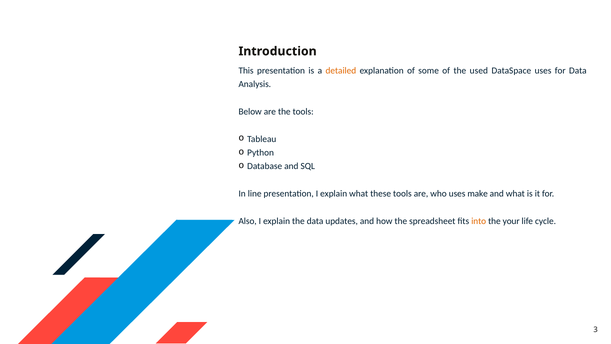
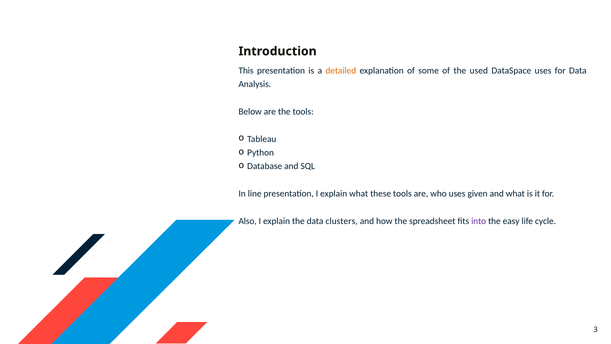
make: make -> given (478, 194)
updates: updates -> clusters (342, 221)
into colour: orange -> purple (479, 221)
your: your -> easy (511, 221)
